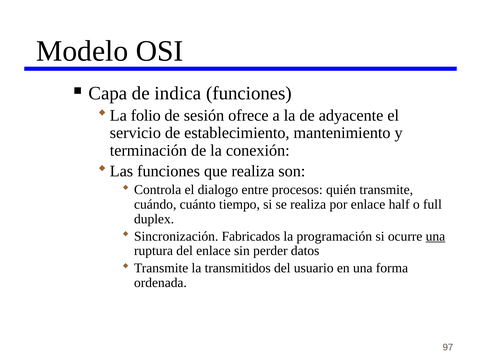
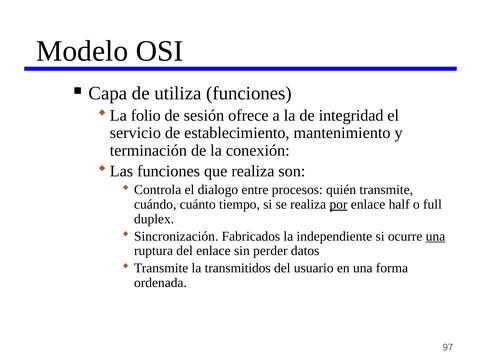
indica: indica -> utiliza (178, 93)
adyacente: adyacente -> integridad (351, 115)
por underline: none -> present (338, 204)
programación: programación -> independiente (334, 236)
